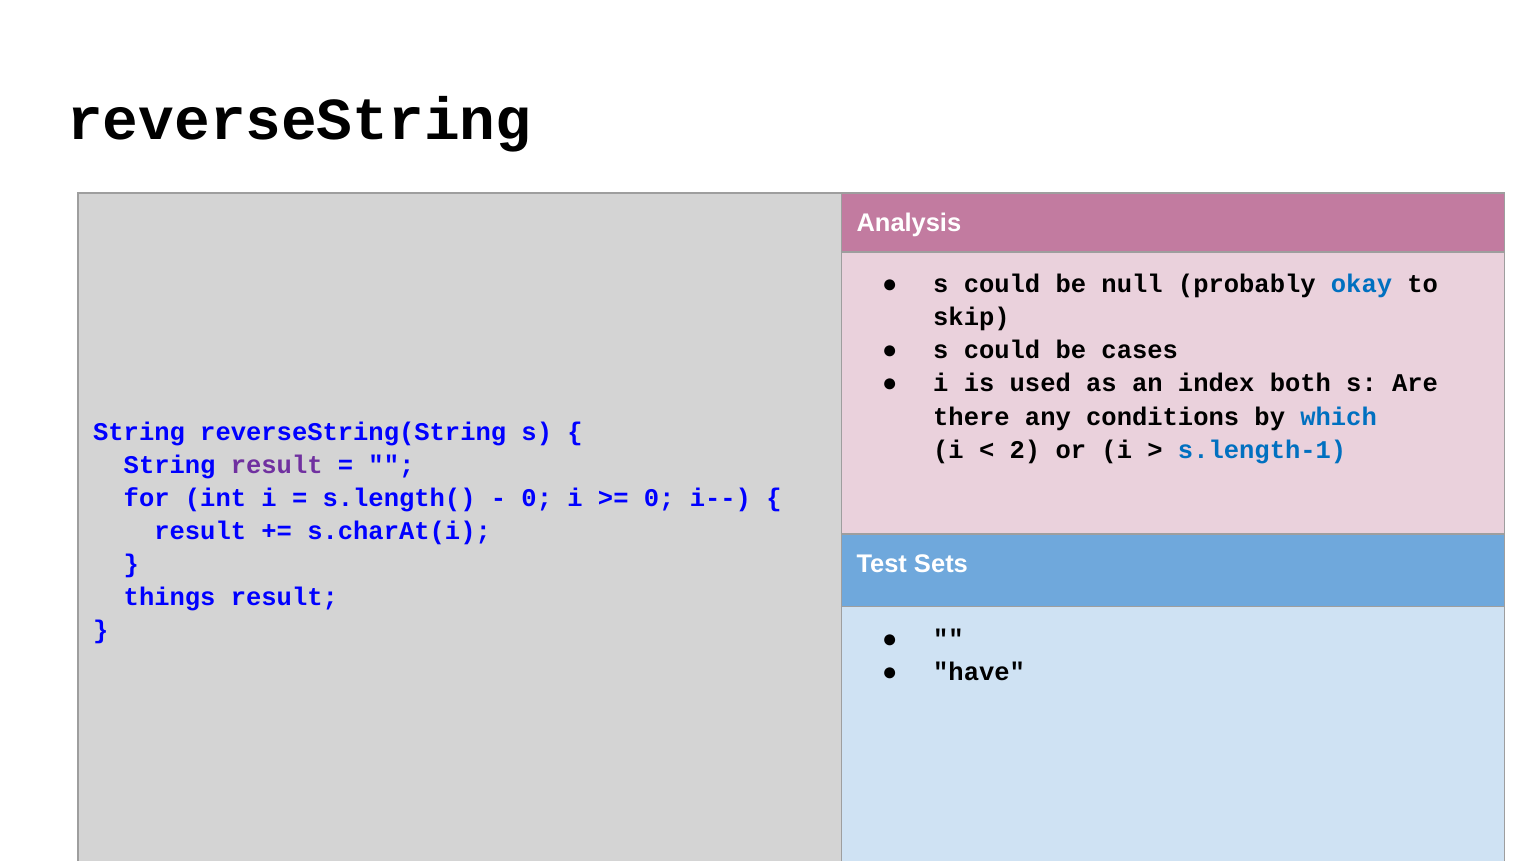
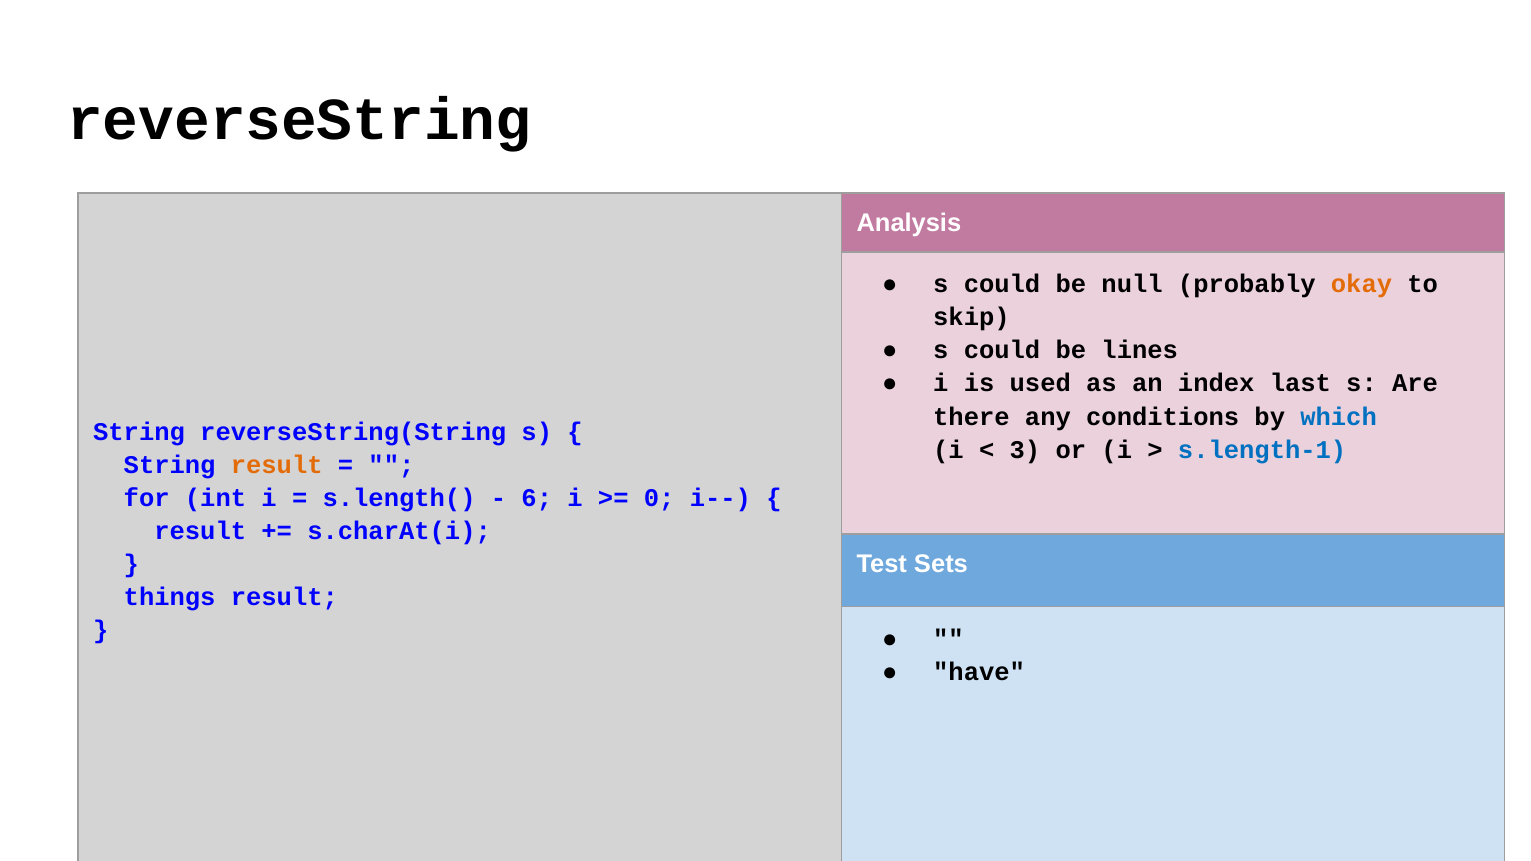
okay colour: blue -> orange (1362, 284)
cases: cases -> lines (1140, 351)
both: both -> last (1300, 384)
2: 2 -> 3 (1025, 450)
result colour: purple -> orange (277, 465)
0: 0 -> 6 (537, 498)
